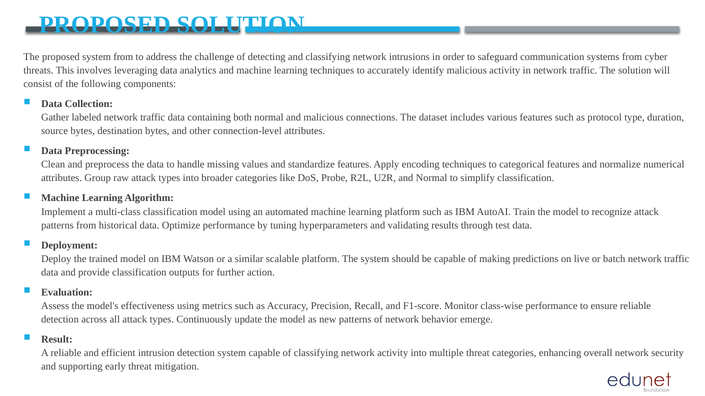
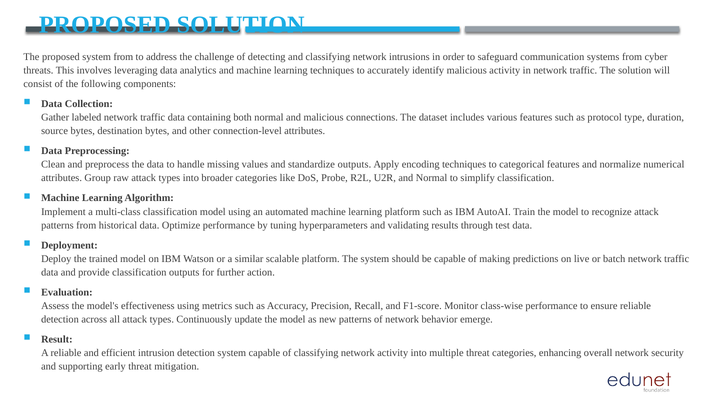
standardize features: features -> outputs (354, 165)
